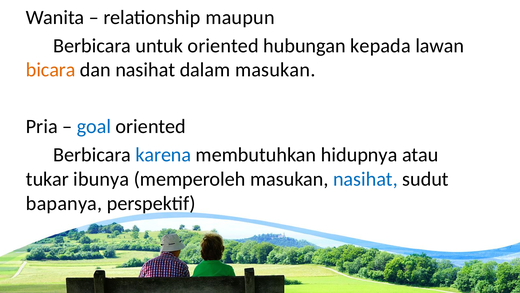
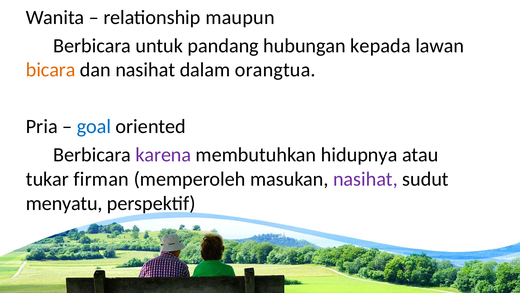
untuk oriented: oriented -> pandang (223, 46)
dalam masukan: masukan -> orangtua (275, 70)
karena colour: blue -> purple (163, 155)
ibunya: ibunya -> firman (101, 179)
nasihat colour: blue -> purple (365, 179)
bapanya: bapanya -> menyatu (64, 203)
